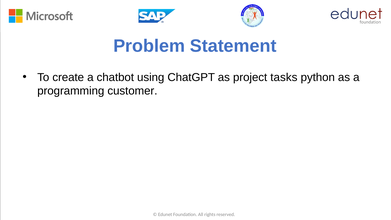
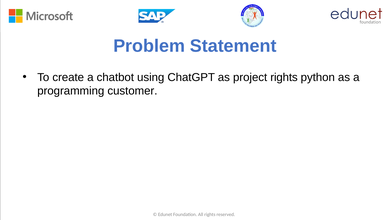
project tasks: tasks -> rights (284, 77)
